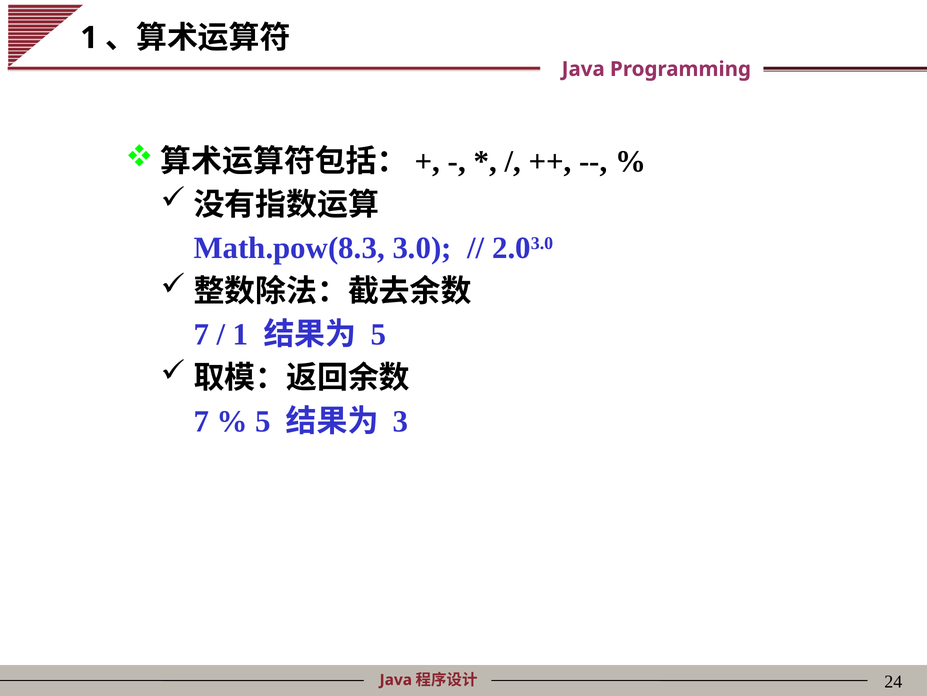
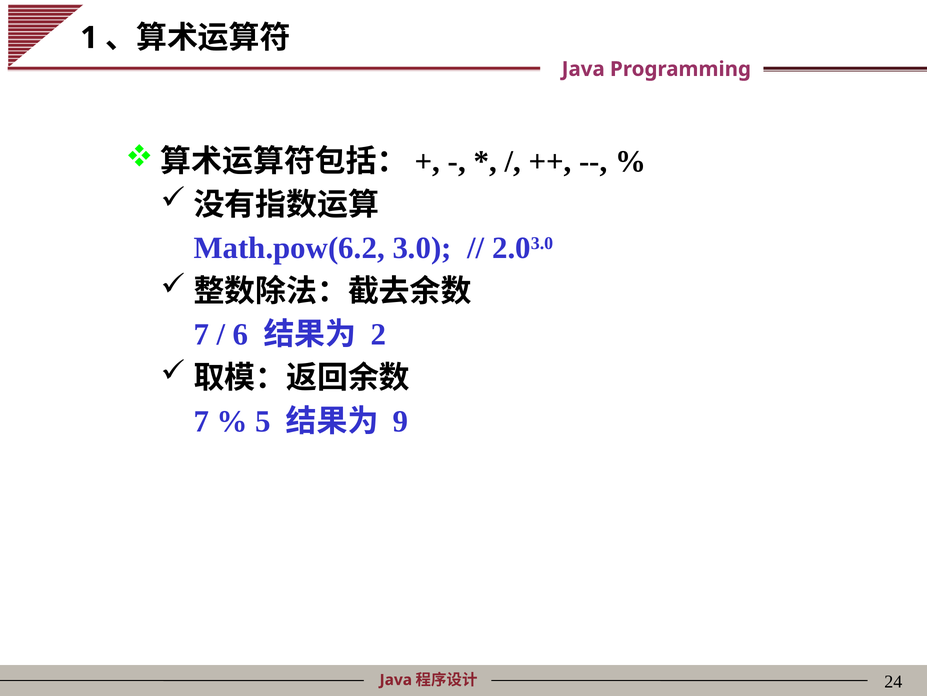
Math.pow(8.3: Math.pow(8.3 -> Math.pow(6.2 (289, 248)
1: 1 -> 6 (241, 334)
5: 5 -> 2 (378, 334)
3: 3 -> 9 (401, 421)
